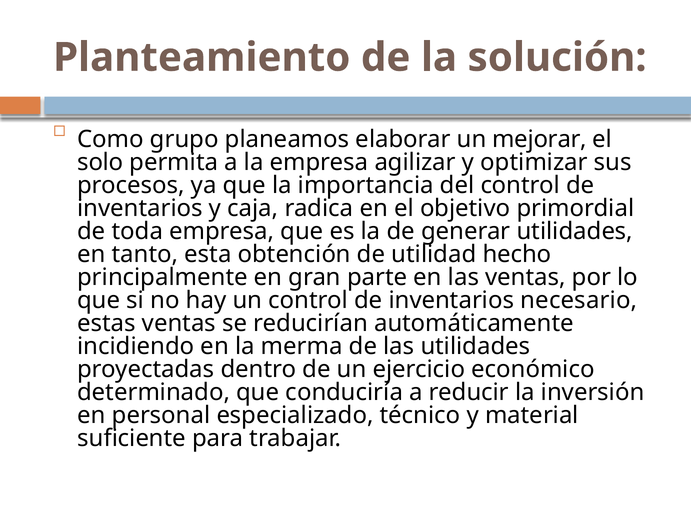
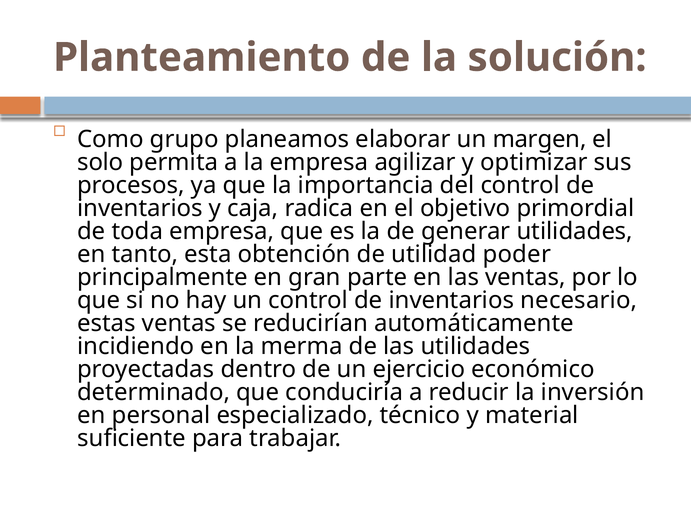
mejorar: mejorar -> margen (540, 139)
hecho: hecho -> poder (517, 254)
